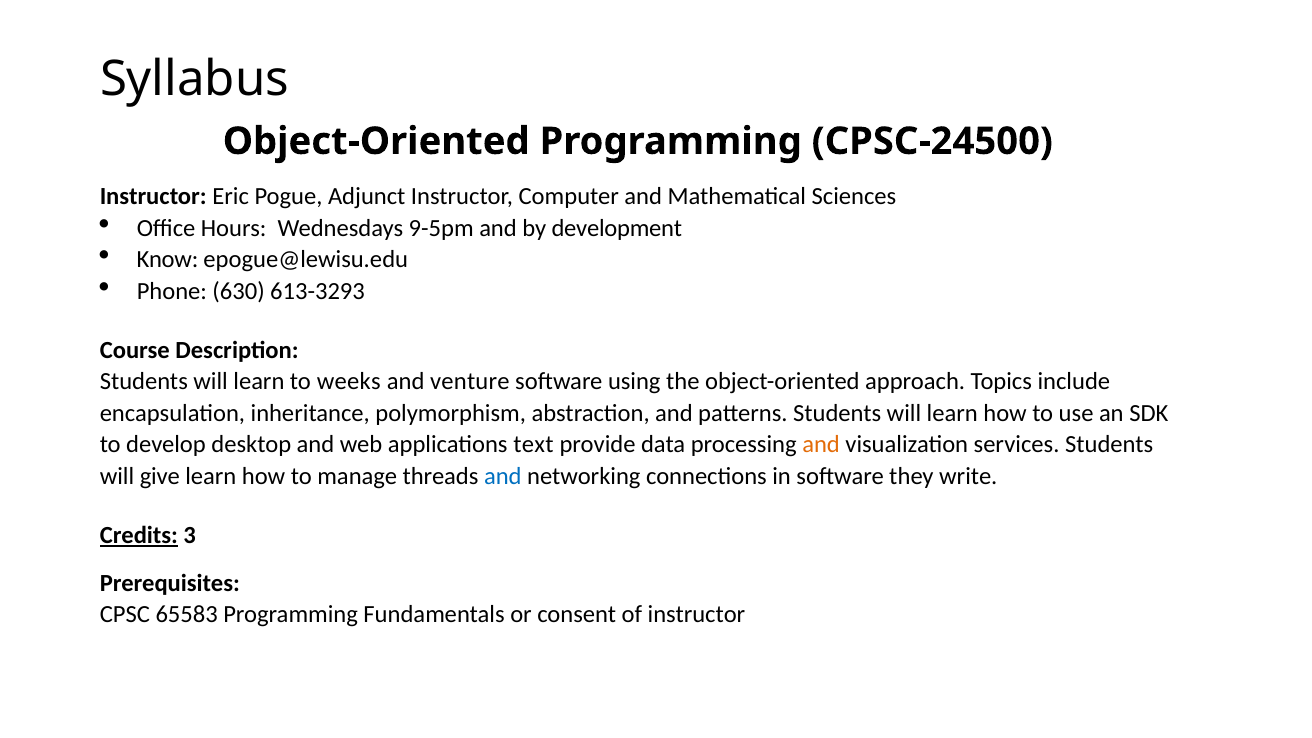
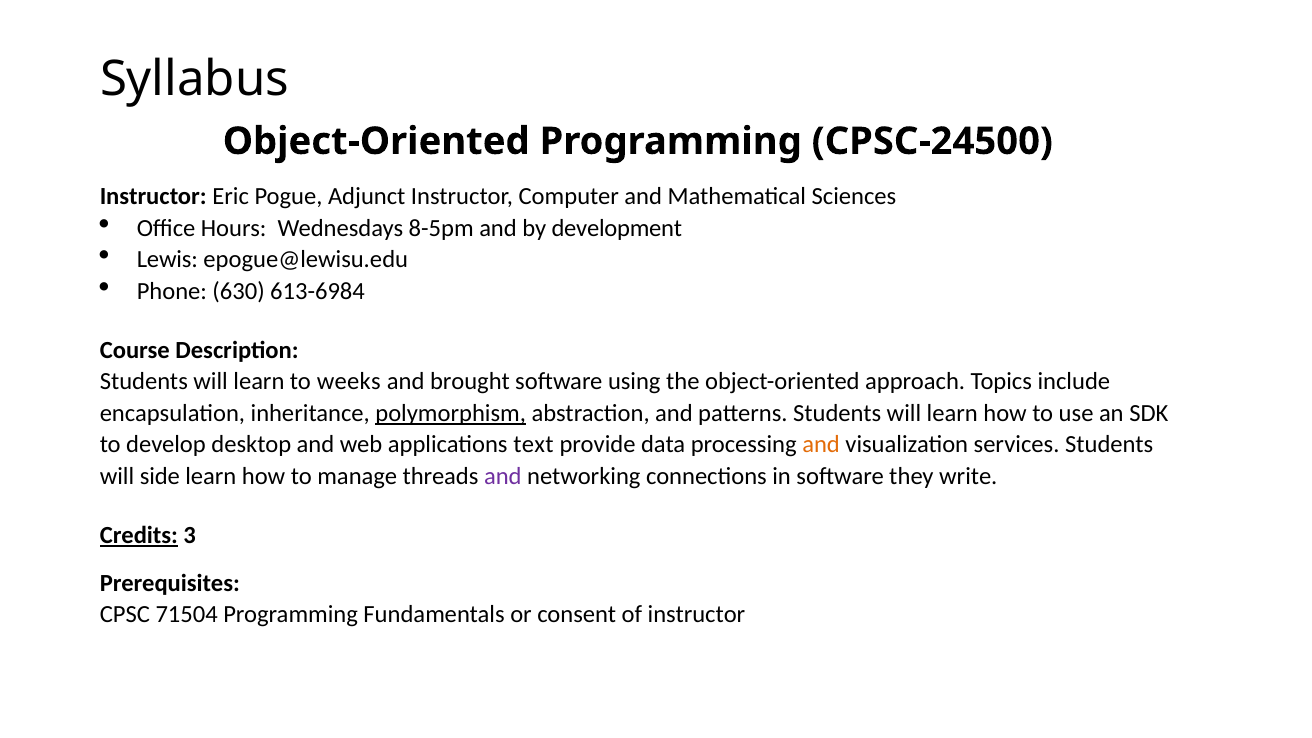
9-5pm: 9-5pm -> 8-5pm (441, 228)
Know: Know -> Lewis (167, 260)
613-3293: 613-3293 -> 613-6984 (318, 291)
venture: venture -> brought (470, 382)
polymorphism underline: none -> present (451, 413)
give: give -> side (160, 476)
and colour: blue -> purple (503, 476)
65583: 65583 -> 71504 (187, 615)
